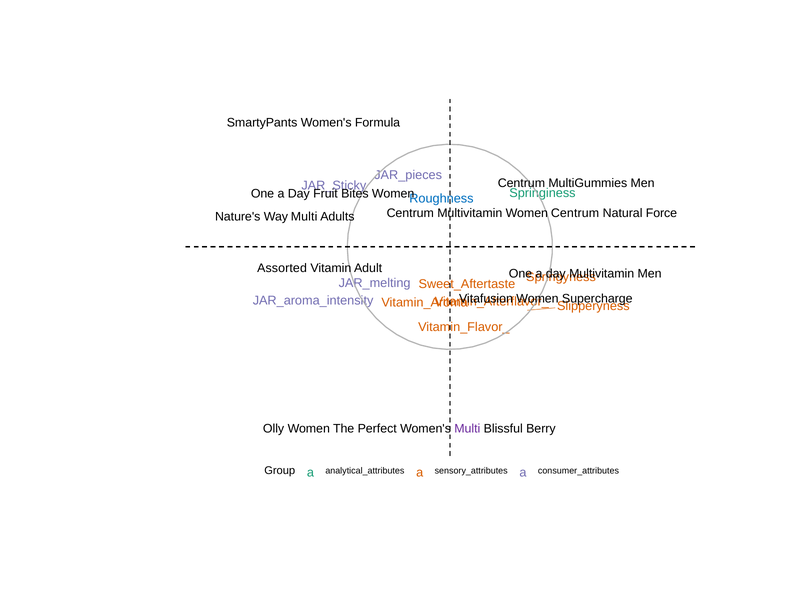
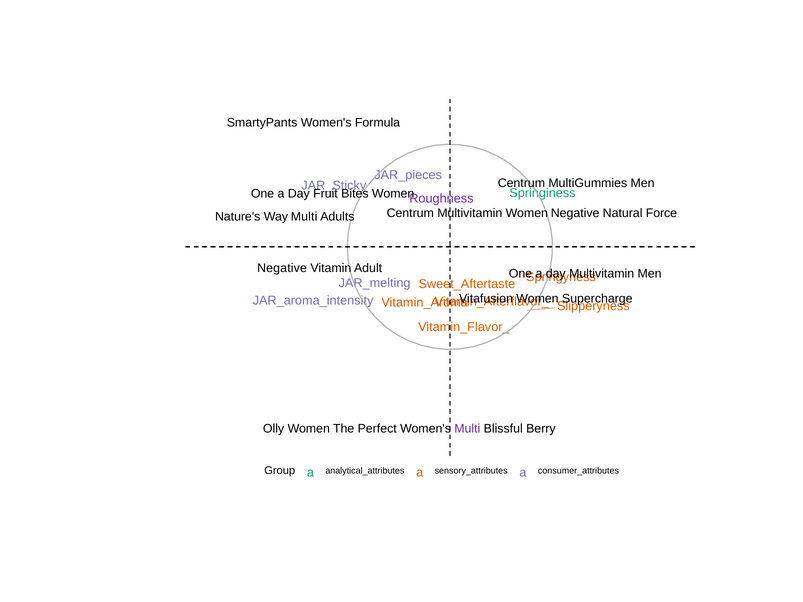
Roughness colour: blue -> purple (441, 199)
Women Centrum: Centrum -> Negative (575, 213)
Assorted: Assorted -> Negative (282, 268)
